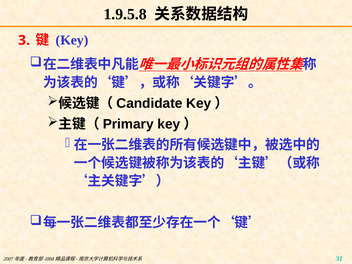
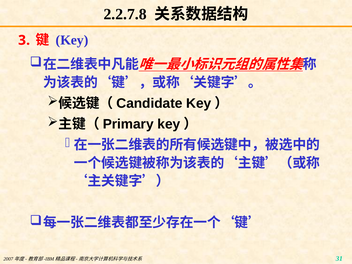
1.9.5.8: 1.9.5.8 -> 2.2.7.8 (125, 14)
